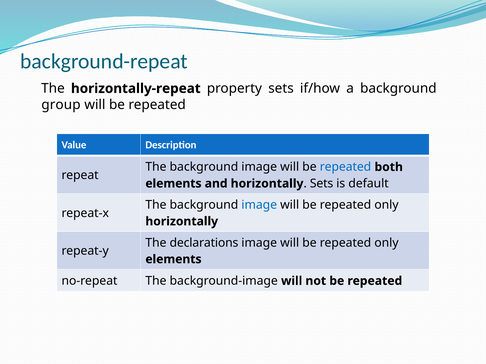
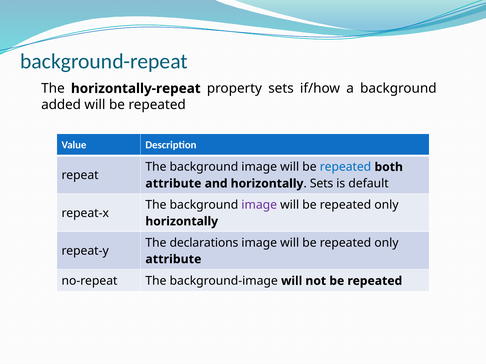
group: group -> added (61, 105)
elements: elements -> attribute (173, 184)
image colour: blue -> purple (259, 205)
elements: elements -> attribute (173, 260)
